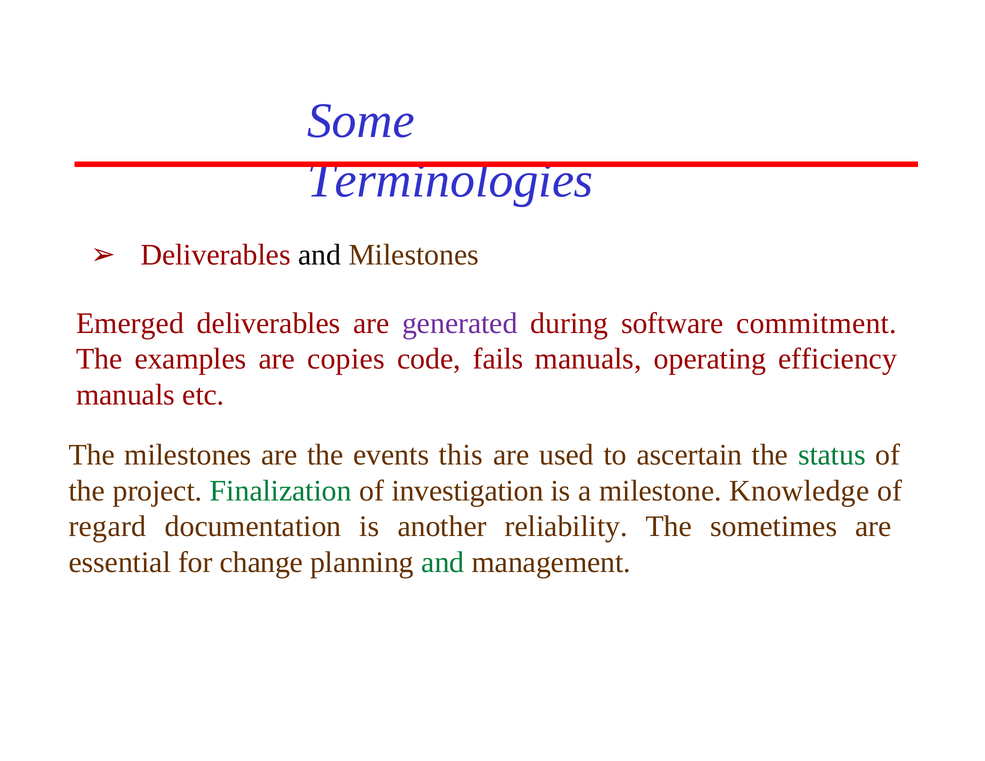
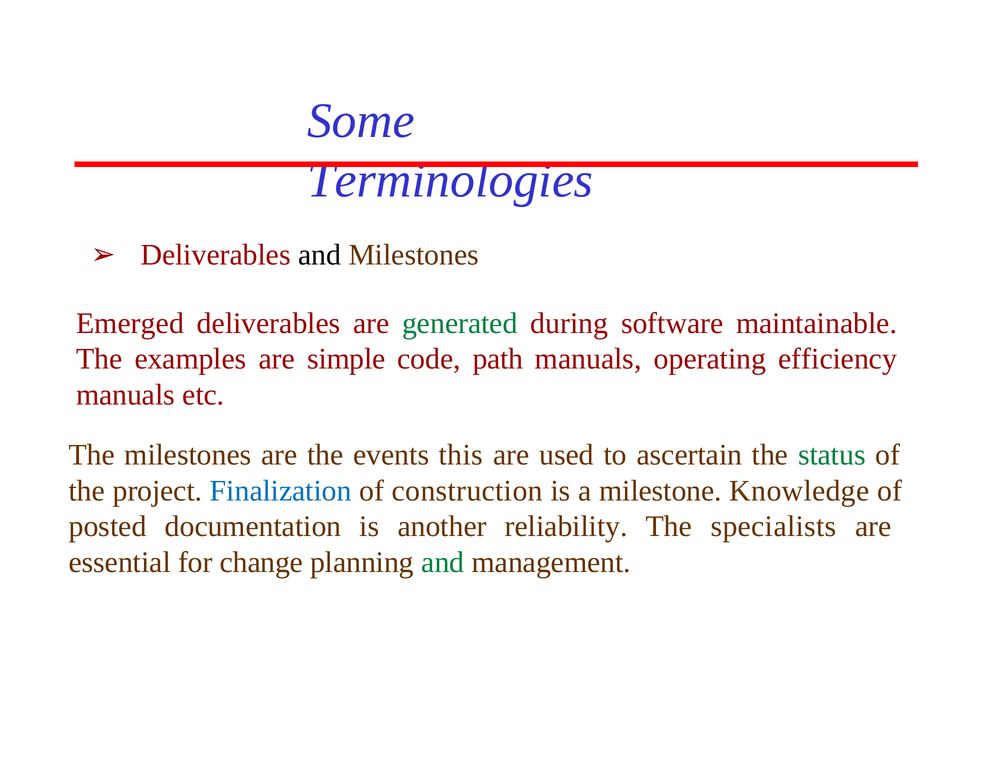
generated colour: purple -> green (460, 323)
commitment: commitment -> maintainable (817, 323)
copies: copies -> simple (346, 359)
fails: fails -> path (498, 359)
Finalization colour: green -> blue (281, 491)
investigation: investigation -> construction (467, 491)
regard: regard -> posted (108, 527)
sometimes: sometimes -> specialists (774, 527)
